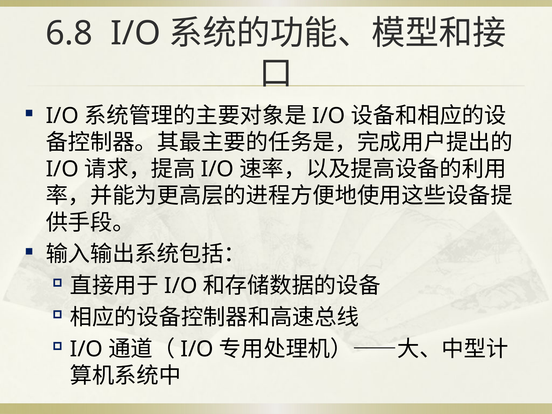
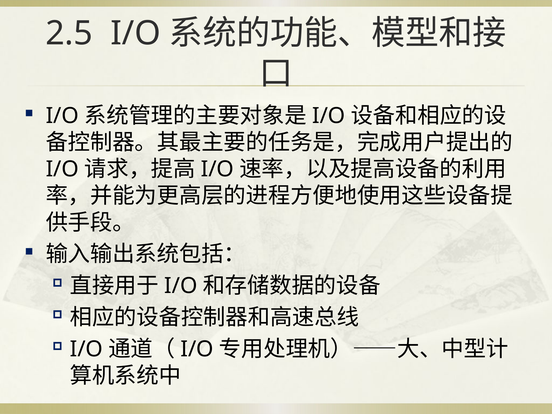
6.8: 6.8 -> 2.5 (69, 33)
